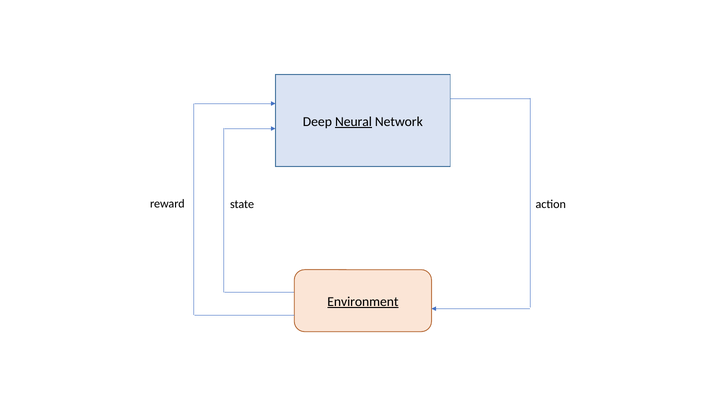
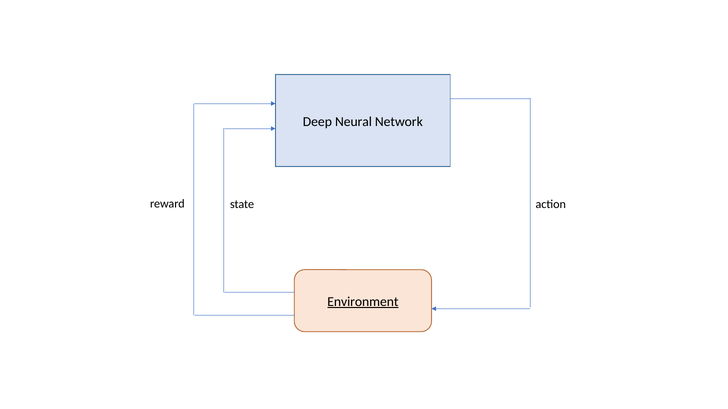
Neural underline: present -> none (353, 122)
